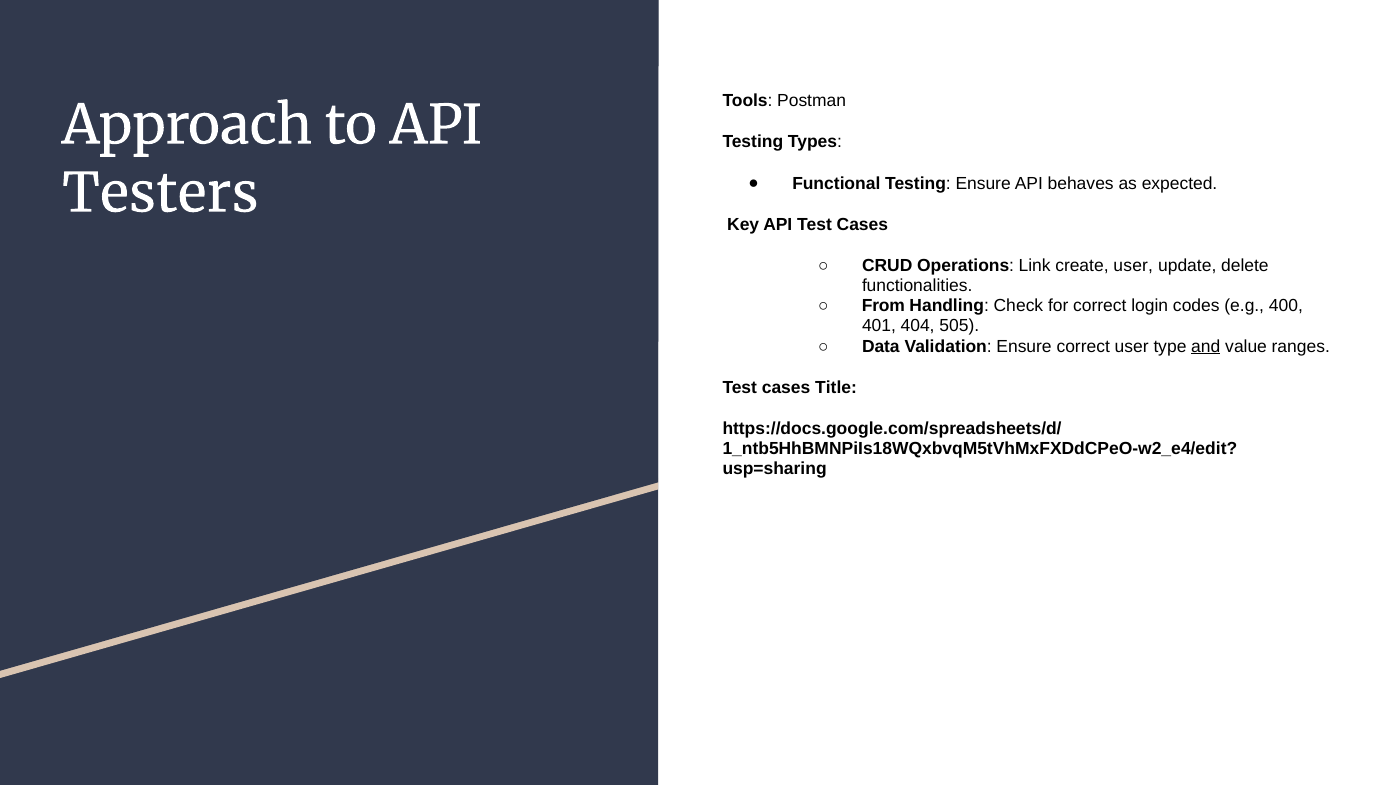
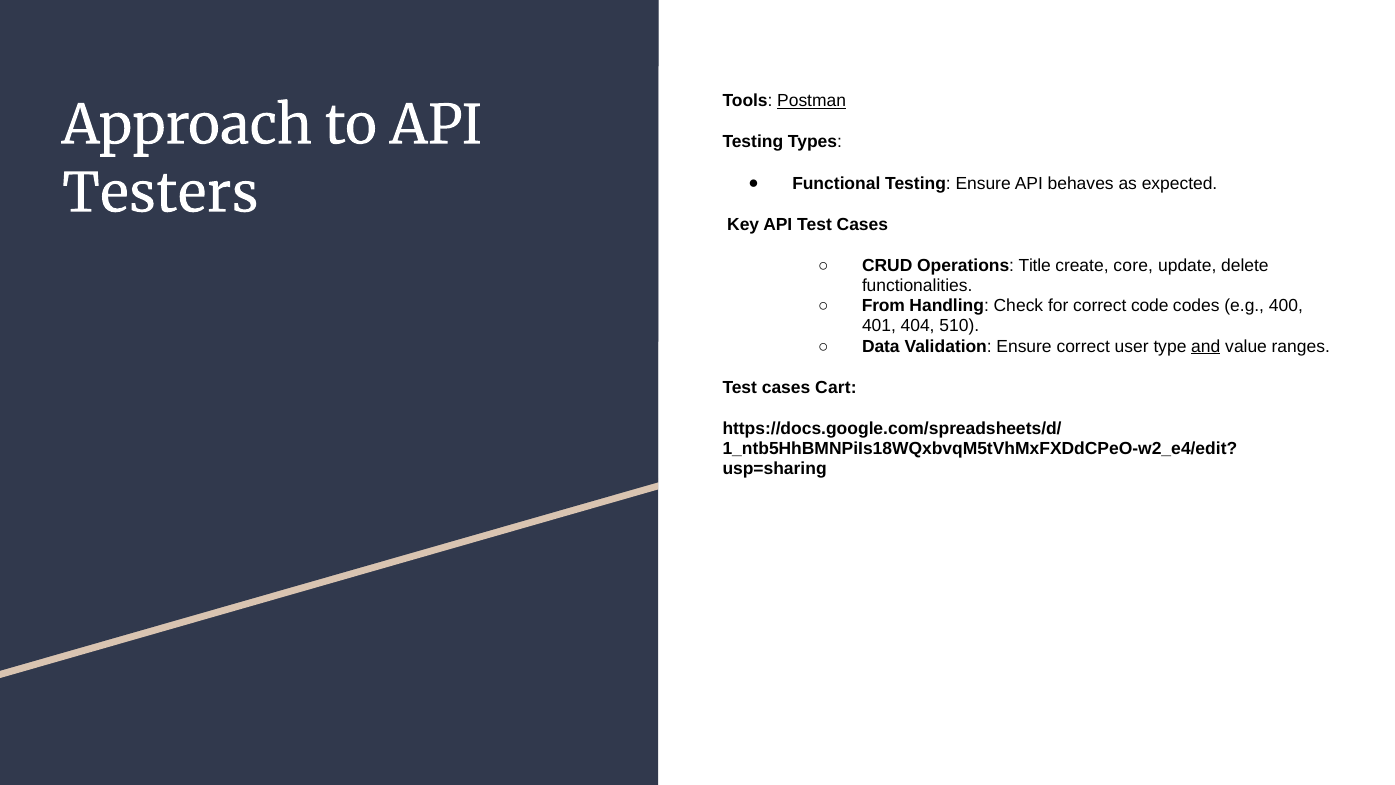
Postman underline: none -> present (812, 101)
Link: Link -> Title (1035, 265)
create user: user -> core (1133, 265)
login: login -> code (1150, 306)
505: 505 -> 510 (959, 326)
Title: Title -> Cart (836, 387)
